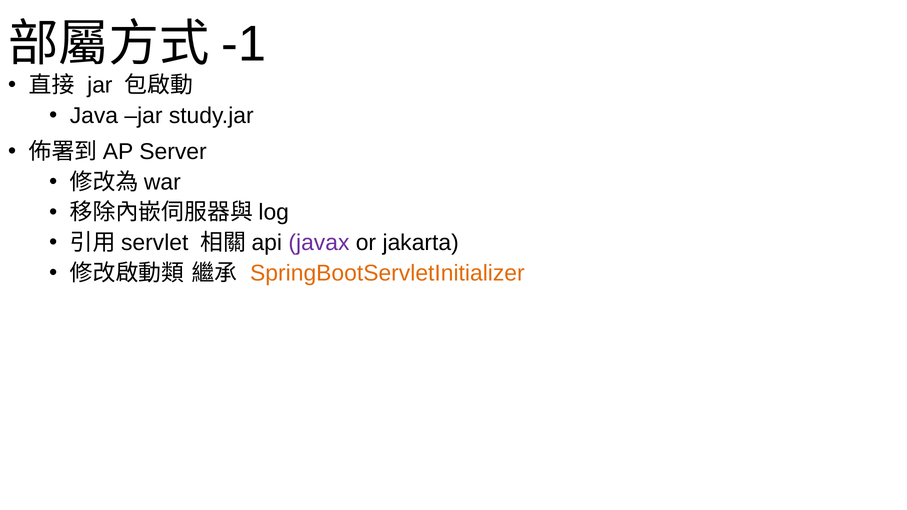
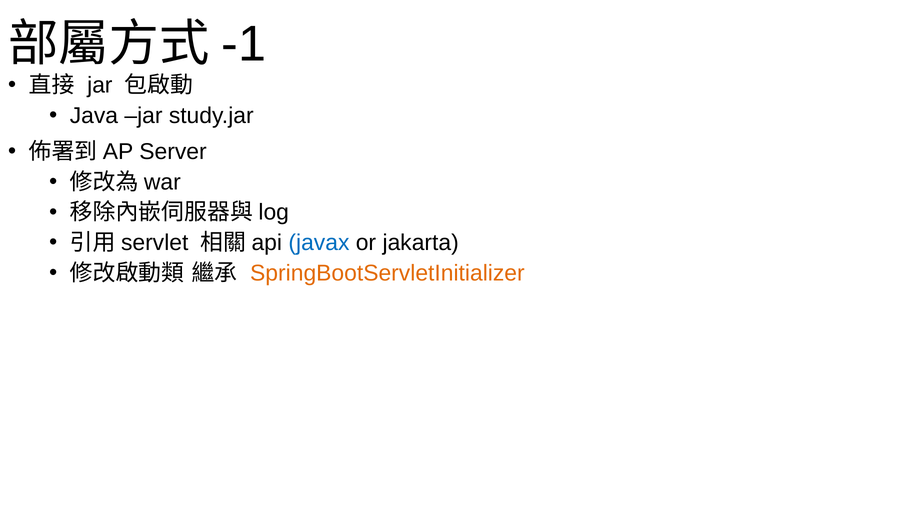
javax colour: purple -> blue (319, 243)
